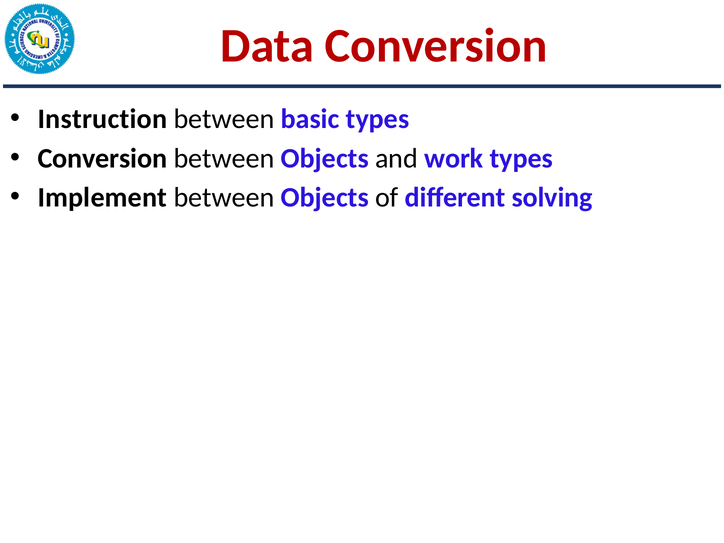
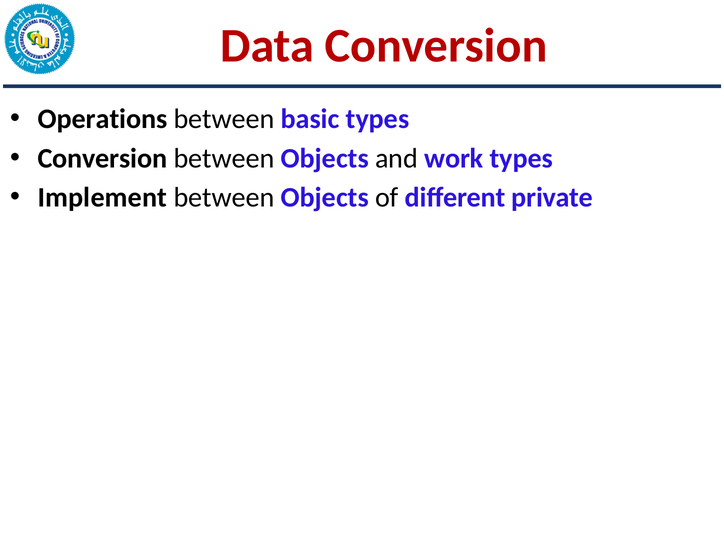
Instruction: Instruction -> Operations (102, 119)
solving: solving -> private (552, 198)
